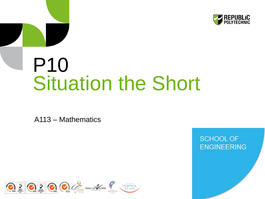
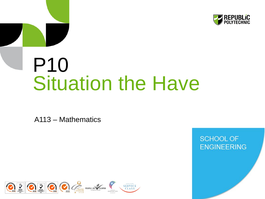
Short: Short -> Have (176, 83)
